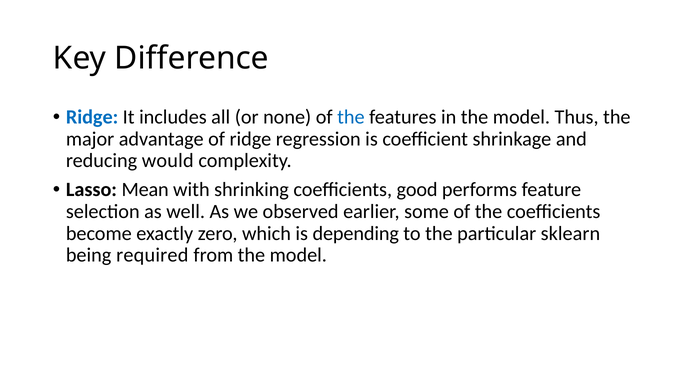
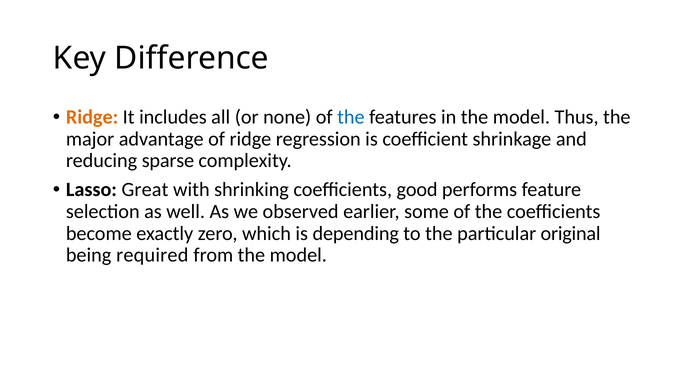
Ridge colour: blue -> orange (92, 117)
would: would -> sparse (168, 161)
Mean: Mean -> Great (145, 190)
sklearn: sklearn -> original (571, 234)
